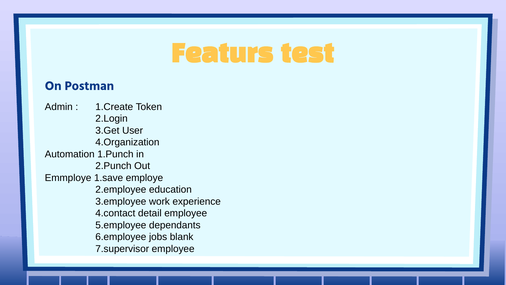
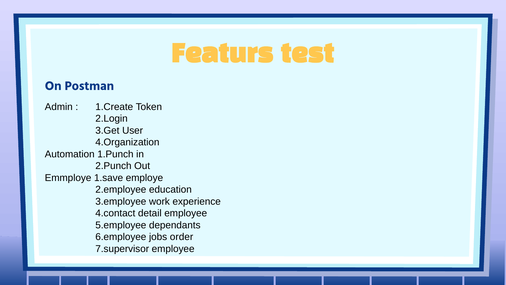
blank: blank -> order (182, 237)
